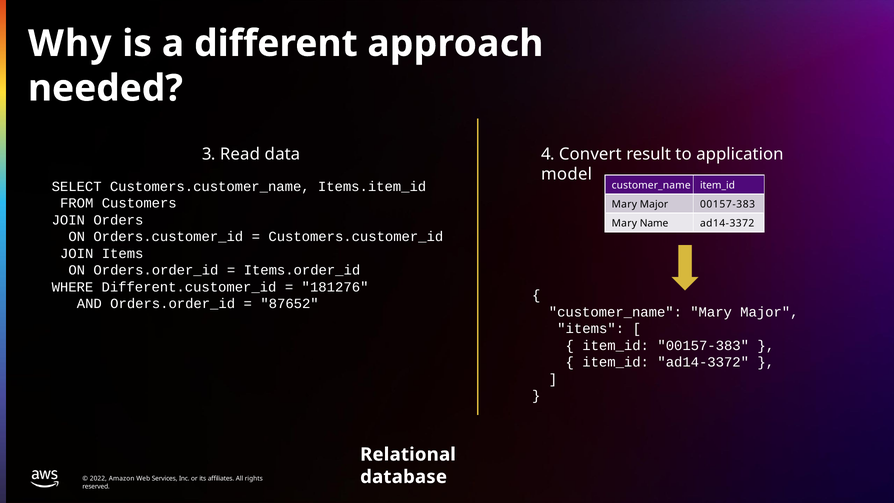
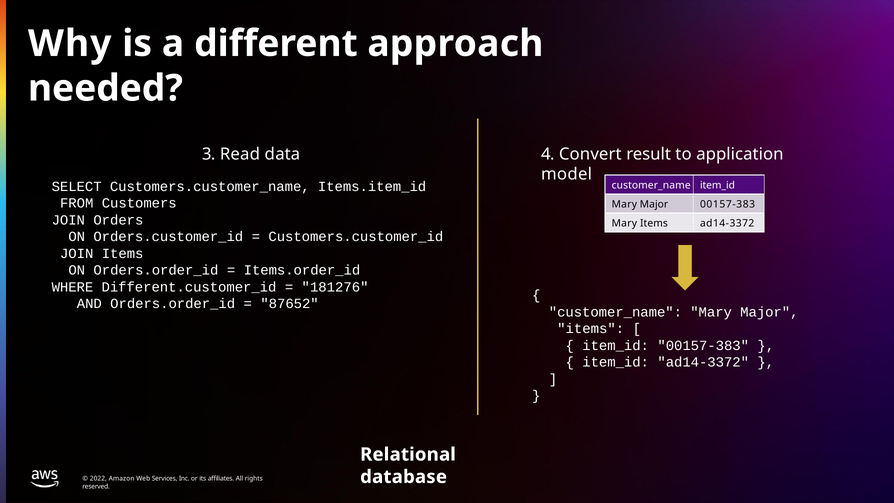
Mary Name: Name -> Items (654, 223)
